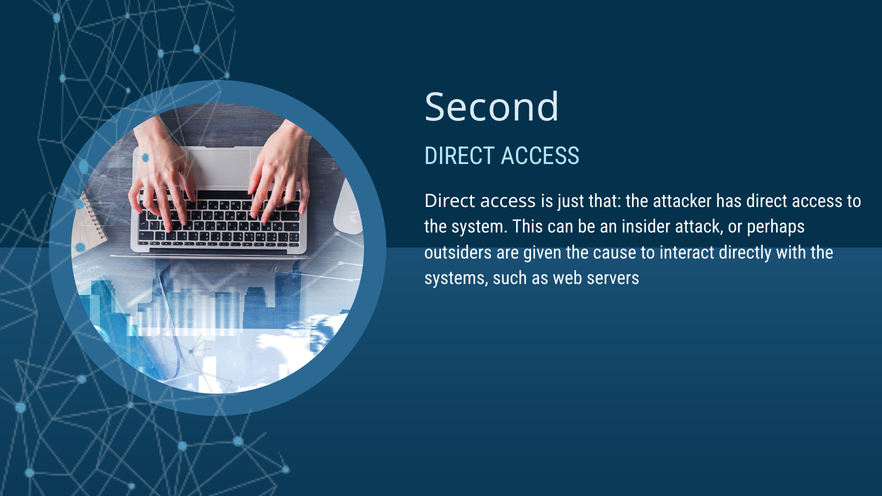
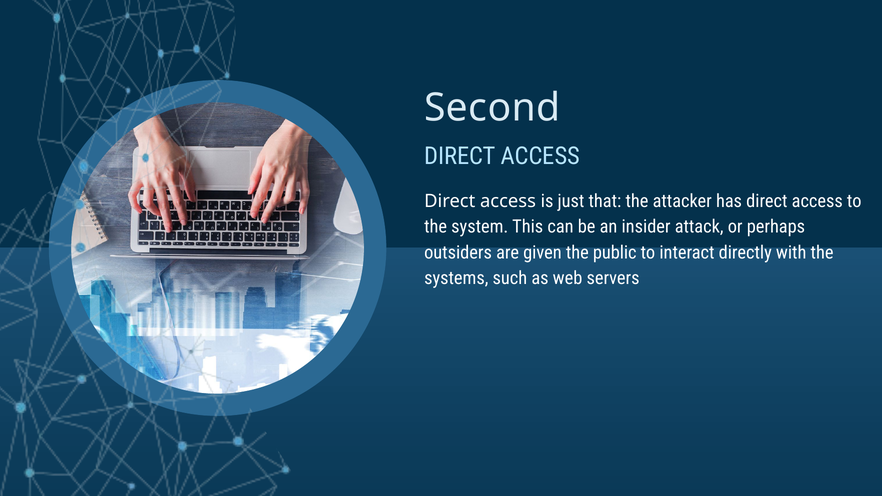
cause: cause -> public (615, 253)
